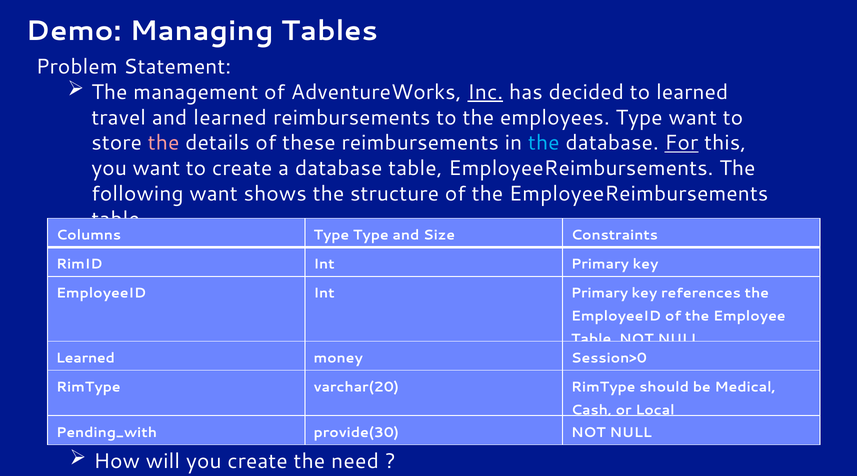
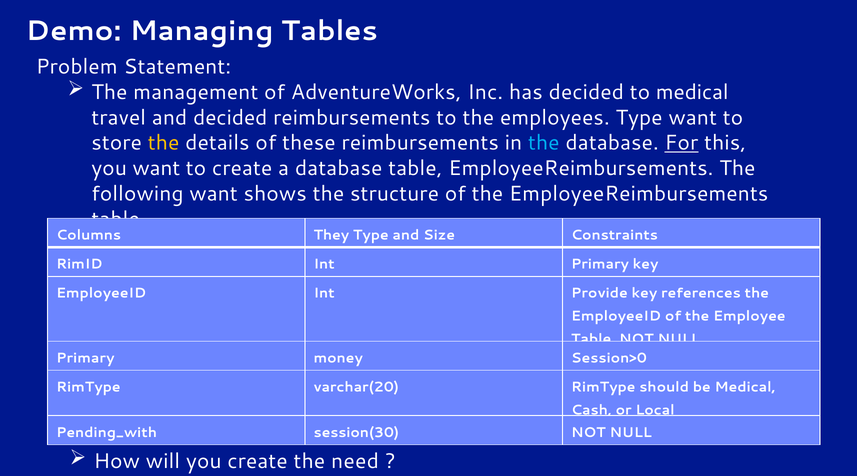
Inc underline: present -> none (485, 92)
to learned: learned -> medical (692, 92)
and learned: learned -> decided (230, 118)
the colour: pink -> yellow (164, 143)
Columns Type: Type -> They (331, 235)
EmployeeID Int Primary: Primary -> Provide (599, 293)
Learned: Learned -> Primary (85, 358)
provide(30: provide(30 -> session(30 (356, 432)
